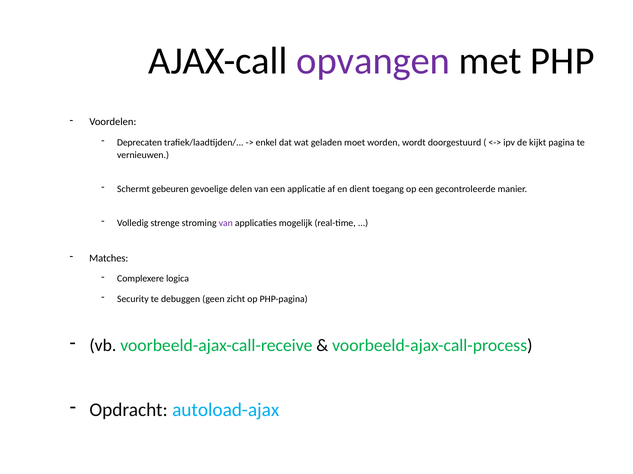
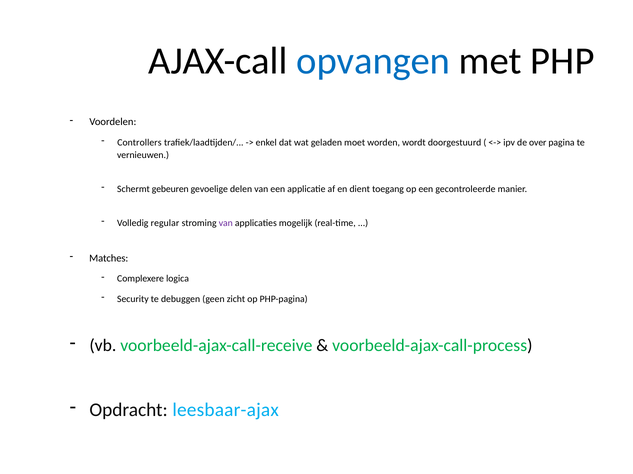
opvangen colour: purple -> blue (373, 61)
Deprecaten: Deprecaten -> Controllers (139, 143)
kijkt: kijkt -> over (538, 143)
strenge: strenge -> regular (165, 223)
autoload-ajax: autoload-ajax -> leesbaar-ajax (226, 411)
